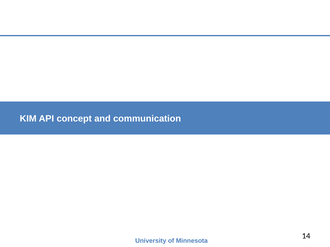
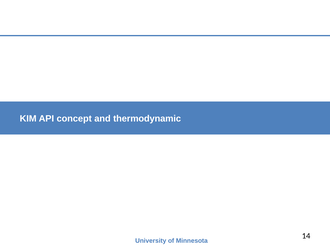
communication: communication -> thermodynamic (147, 119)
